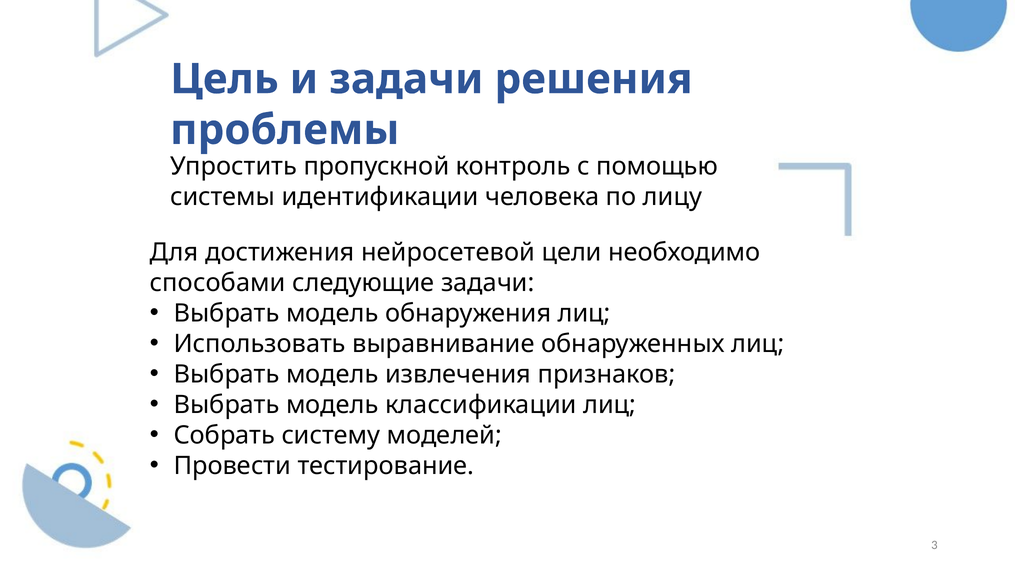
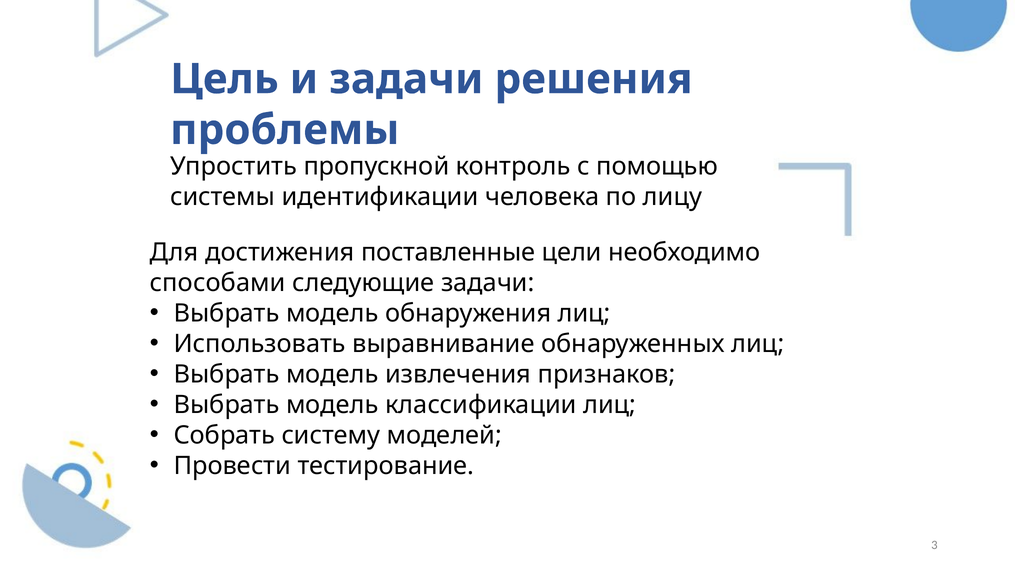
нейросетевой: нейросетевой -> поставленные (448, 252)
